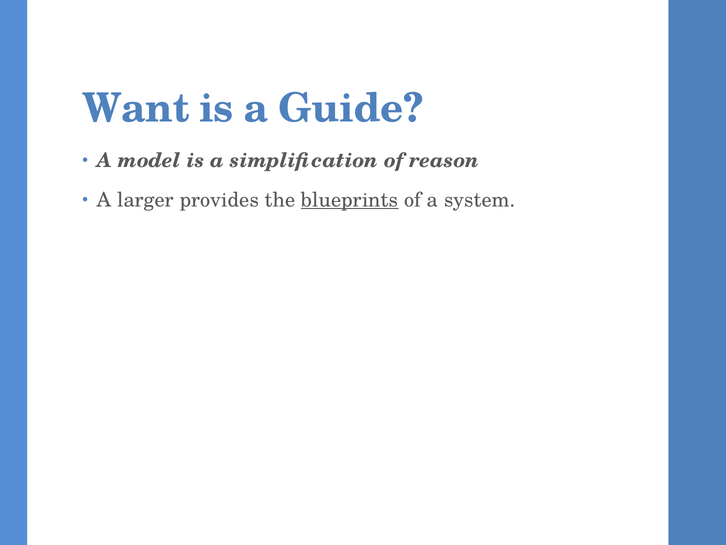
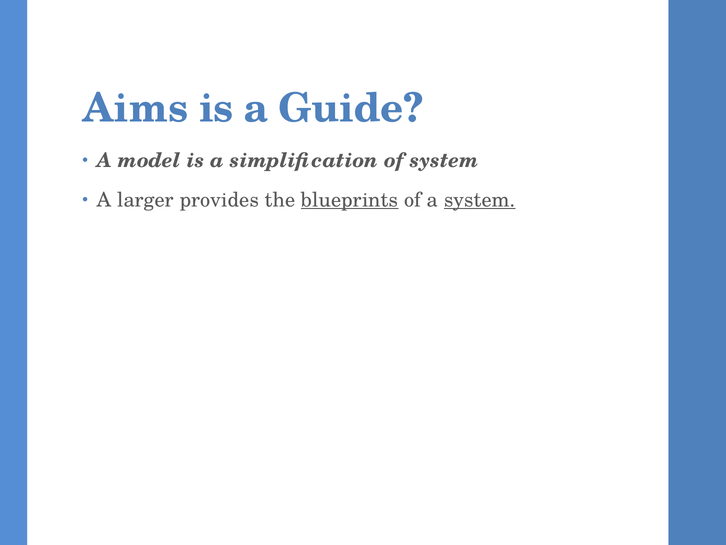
Want: Want -> Aims (136, 109)
of reason: reason -> system (444, 161)
system underline: none -> present (480, 200)
